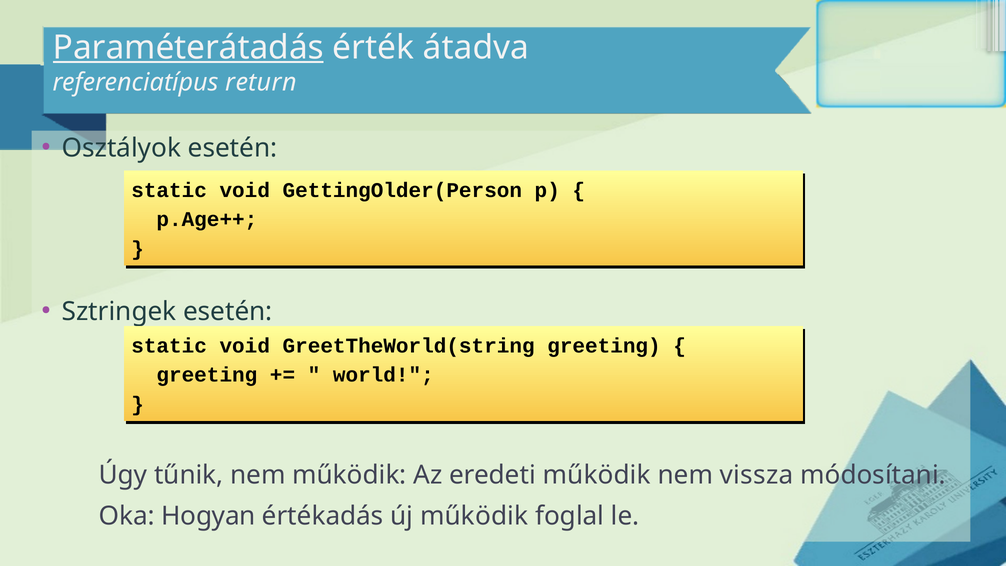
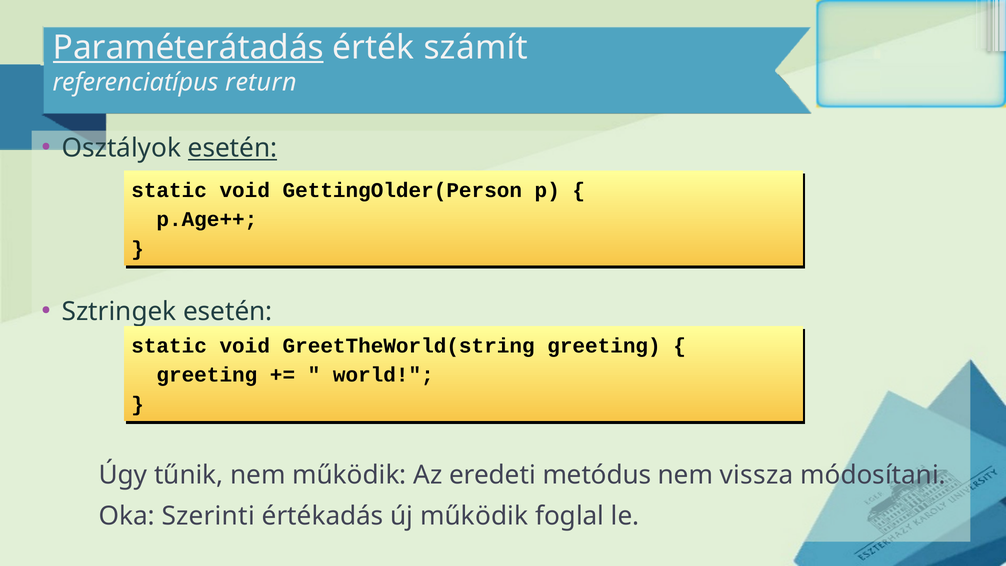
átadva: átadva -> számít (476, 48)
esetén underline: none -> present (233, 148)
eredeti működik: működik -> metódus (597, 475)
Hogyan: Hogyan -> Szerinti (208, 516)
